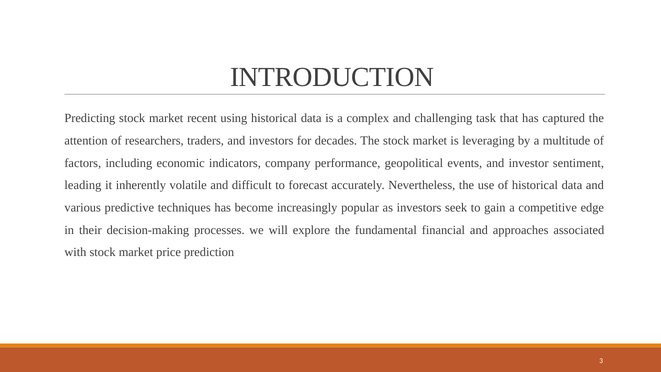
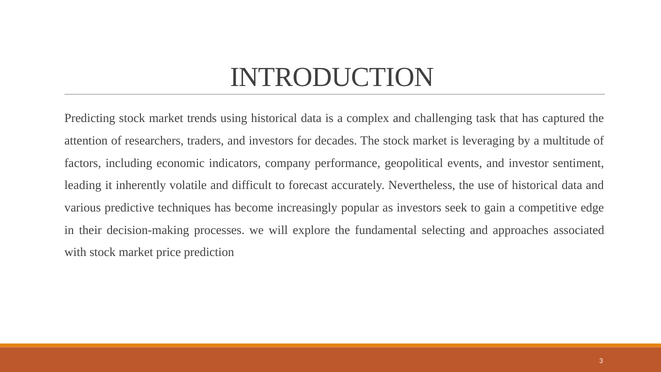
recent: recent -> trends (202, 118)
financial: financial -> selecting (443, 230)
